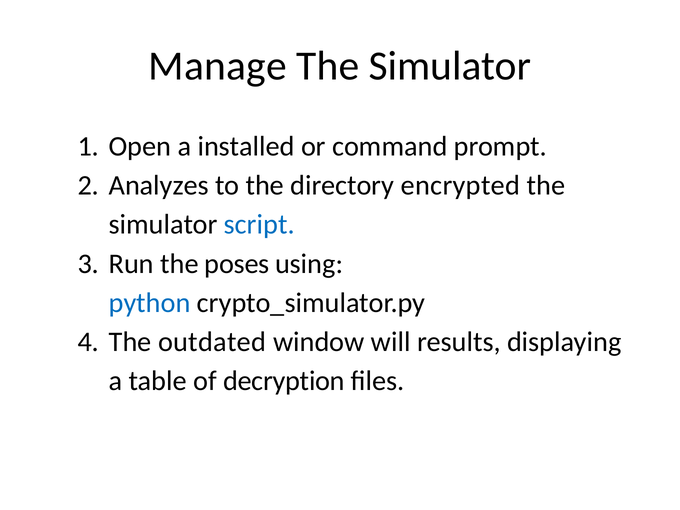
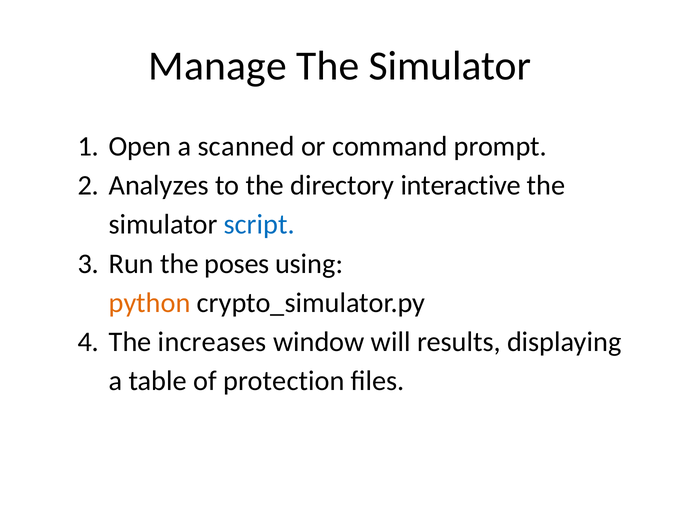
installed: installed -> scanned (246, 146)
encrypted: encrypted -> interactive (461, 186)
python colour: blue -> orange (150, 303)
outdated: outdated -> increases (212, 342)
decryption: decryption -> protection (284, 381)
